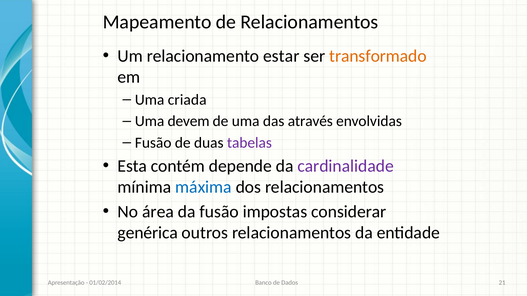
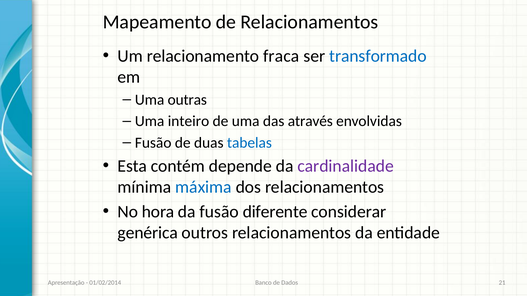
estar: estar -> fraca (281, 56)
transformado colour: orange -> blue (378, 56)
criada: criada -> outras (187, 100)
devem: devem -> inteiro (188, 121)
tabelas colour: purple -> blue (249, 143)
área: área -> hora (158, 212)
impostas: impostas -> diferente (275, 212)
